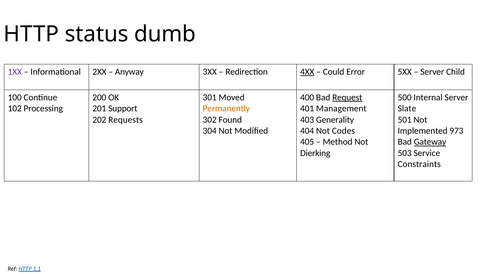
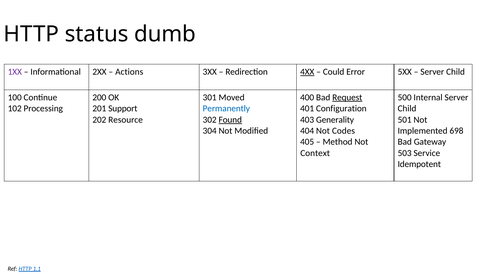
Anyway: Anyway -> Actions (129, 72)
Permanently colour: orange -> blue (226, 109)
Management: Management -> Configuration (341, 109)
Slate: Slate -> Child (407, 109)
Requests: Requests -> Resource (126, 120)
Found underline: none -> present (230, 120)
973: 973 -> 698 (456, 131)
Gateway underline: present -> none (430, 142)
Dierking: Dierking -> Context (315, 153)
Constraints: Constraints -> Idempotent (419, 164)
